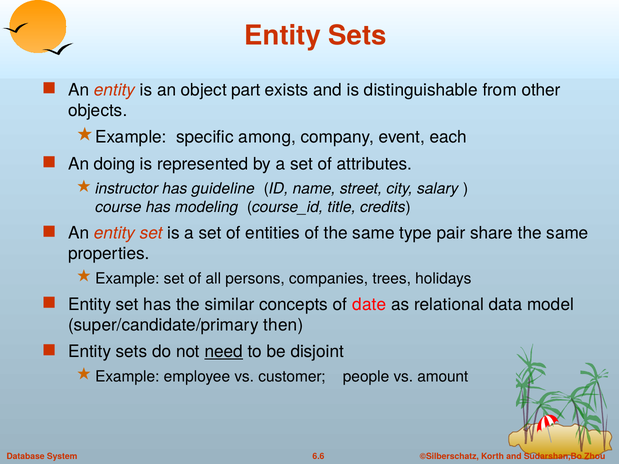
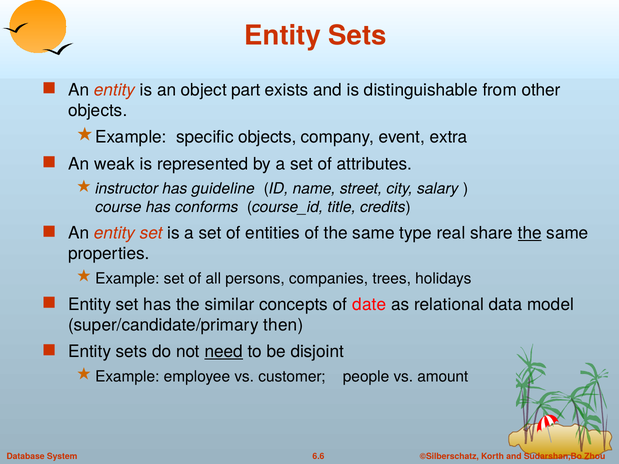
specific among: among -> objects (267, 137)
each: each -> extra (448, 137)
doing: doing -> weak (114, 164)
modeling: modeling -> conforms (207, 207)
pair: pair -> real (451, 233)
the underline: none -> present (530, 233)
